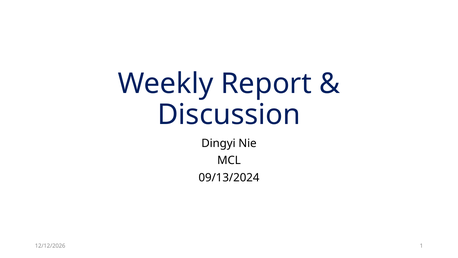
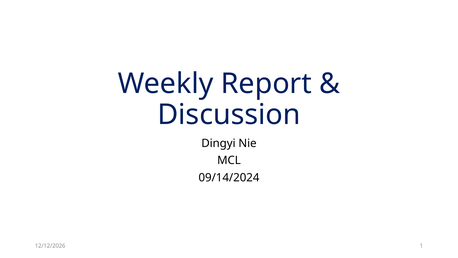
09/13/2024: 09/13/2024 -> 09/14/2024 (229, 177)
